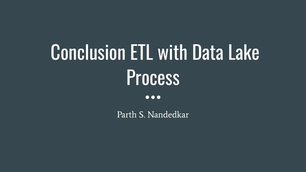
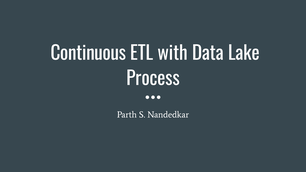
Conclusion: Conclusion -> Continuous (88, 54)
